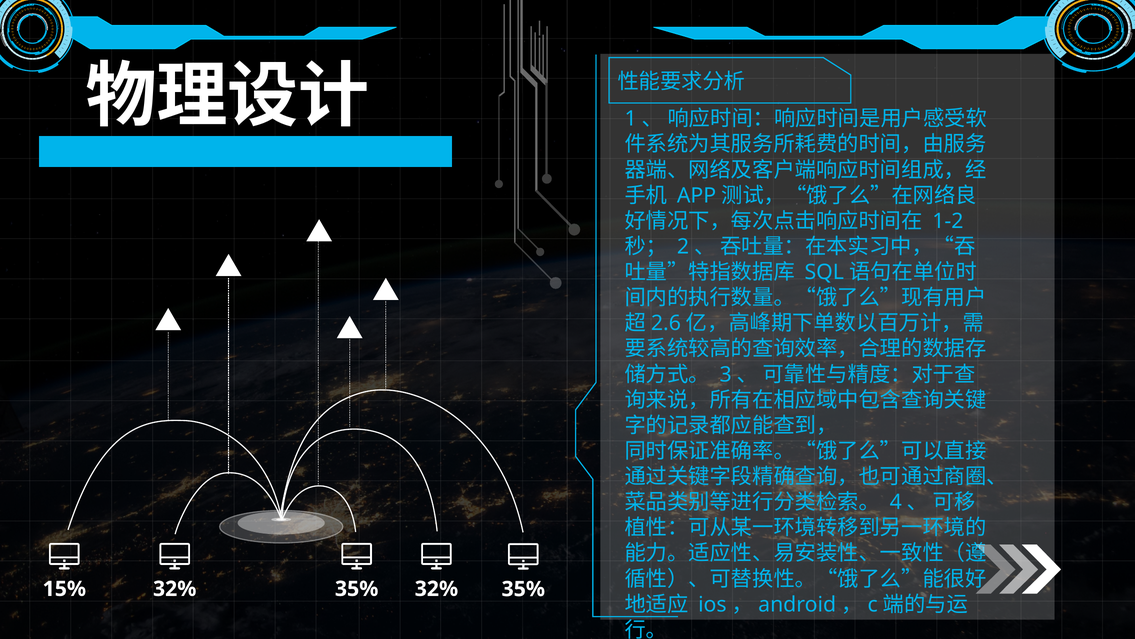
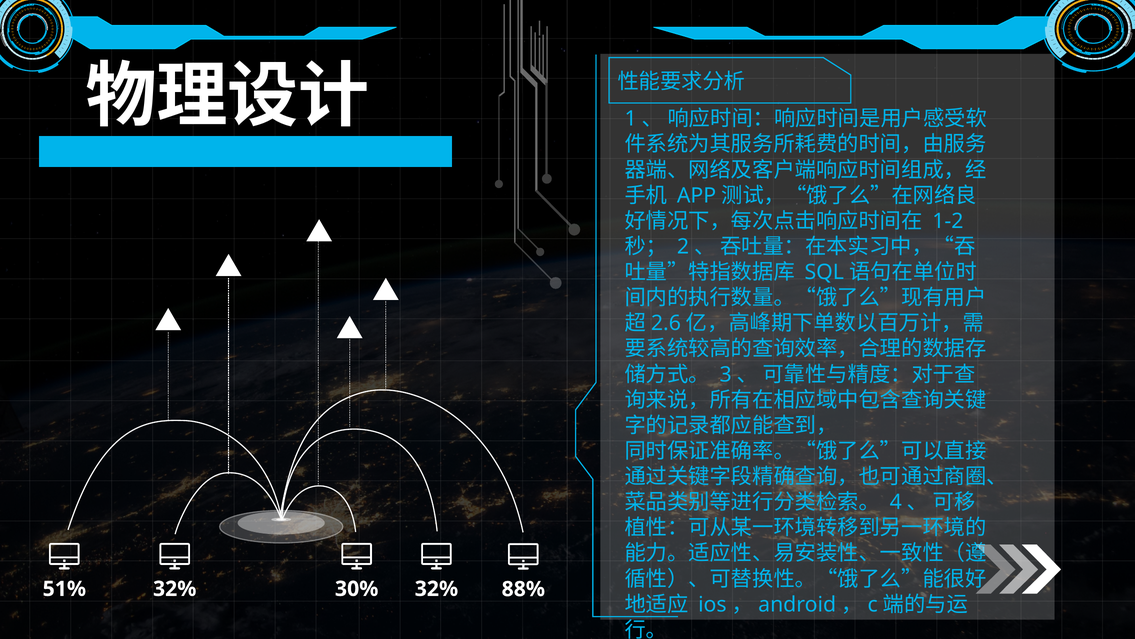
15%: 15% -> 51% (64, 588)
35%: 35% -> 30% (357, 588)
35%: 35% -> 88% (523, 589)
